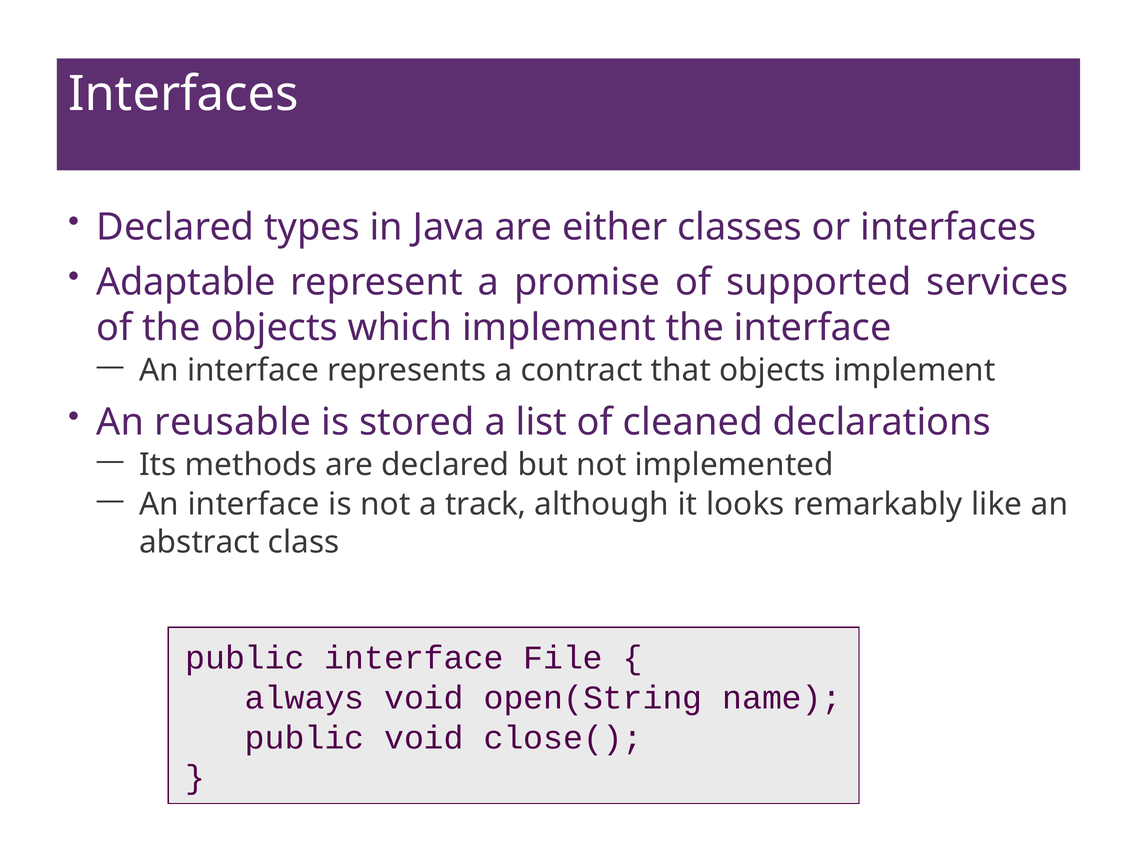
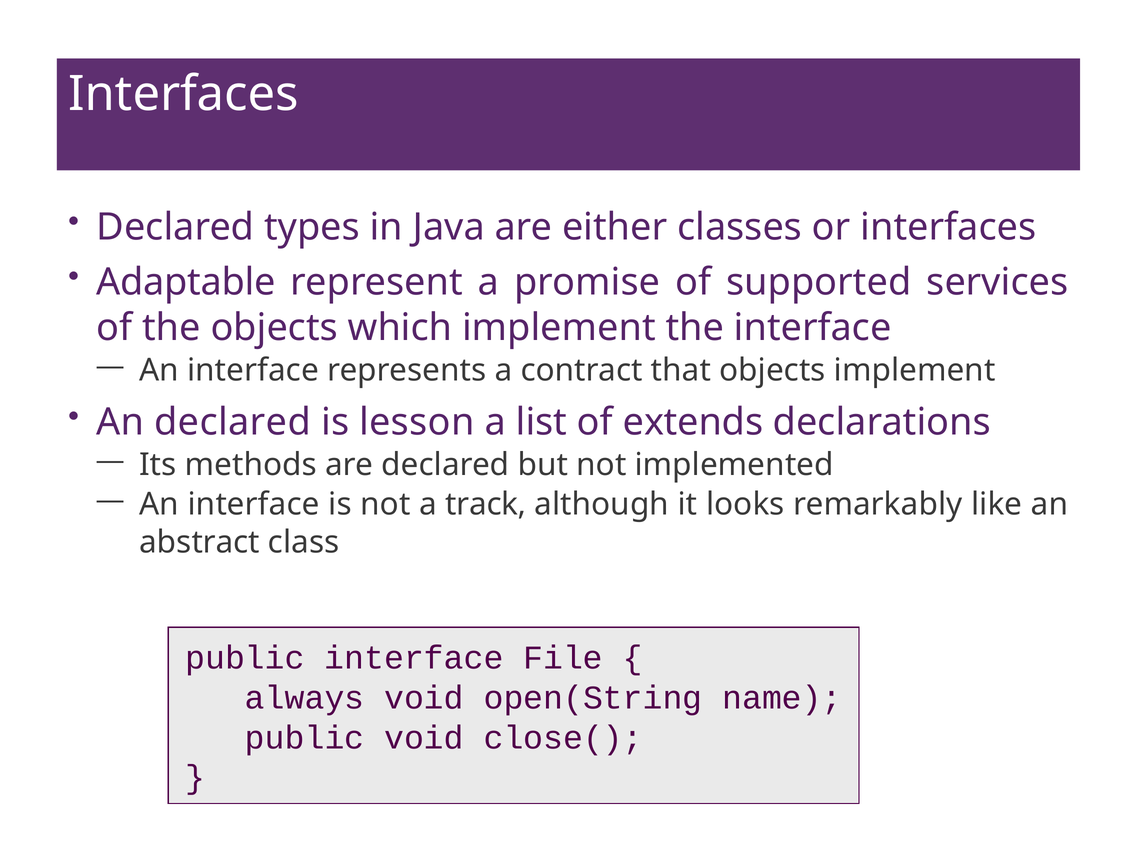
An reusable: reusable -> declared (233, 422)
stored: stored -> lesson (417, 422)
cleaned: cleaned -> extends (693, 422)
